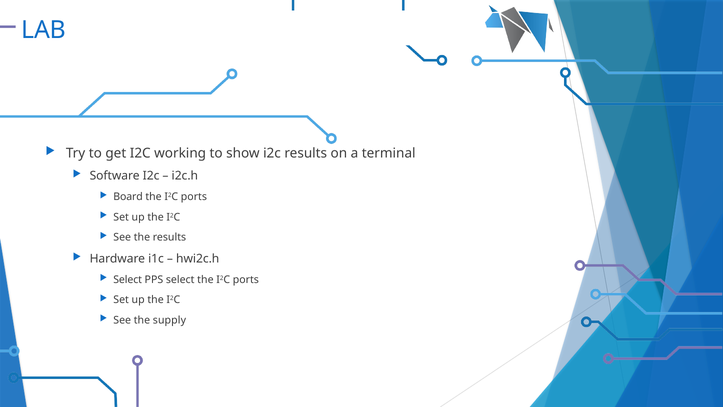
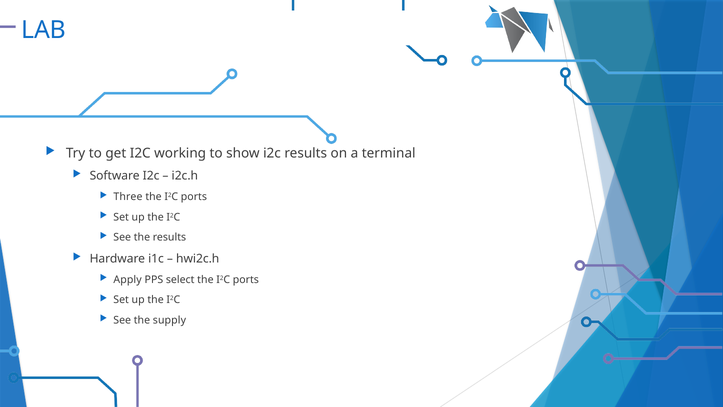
Board: Board -> Three (128, 197)
Select: Select -> Apply (128, 279)
